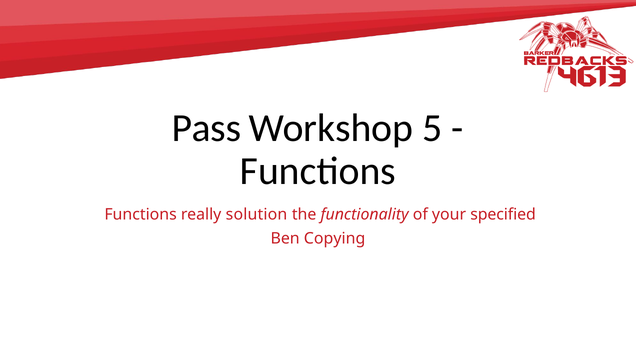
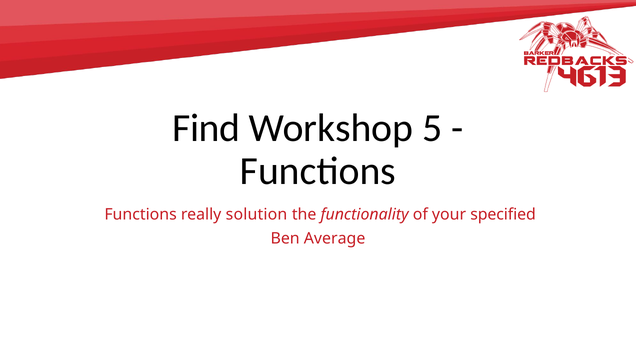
Pass: Pass -> Find (206, 128)
Copying: Copying -> Average (335, 238)
